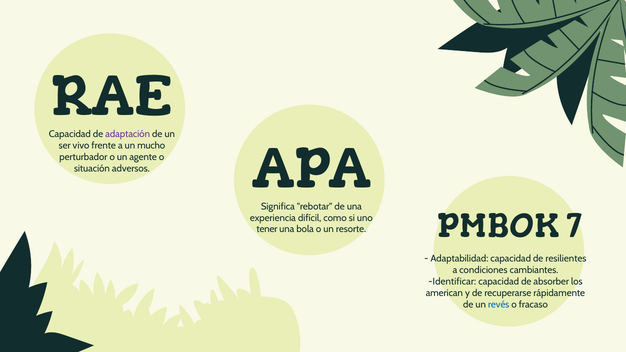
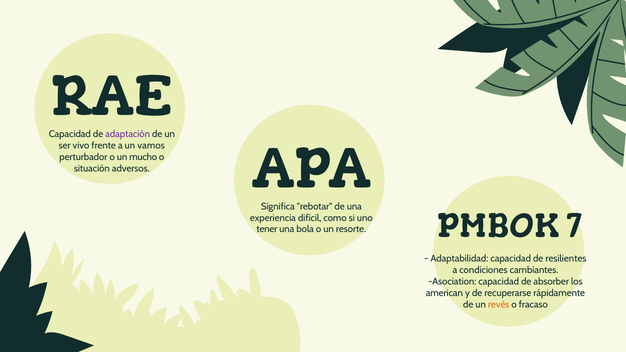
mucho: mucho -> vamos (151, 146)
agente: agente -> mucho (143, 157)
Identificar: Identificar -> Asociation (452, 282)
revés colour: blue -> orange (499, 305)
